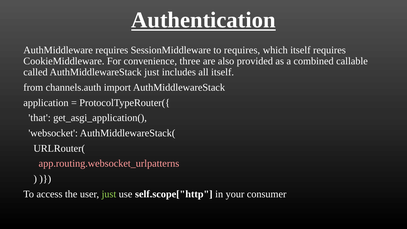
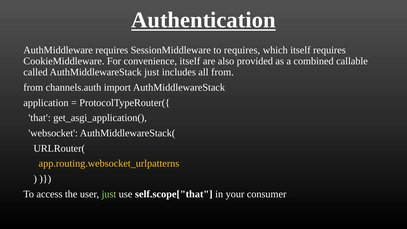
convenience three: three -> itself (190, 61)
all itself: itself -> from (222, 72)
app.routing.websocket_urlpatterns colour: pink -> yellow (109, 164)
self.scope["http: self.scope["http -> self.scope["that (174, 194)
